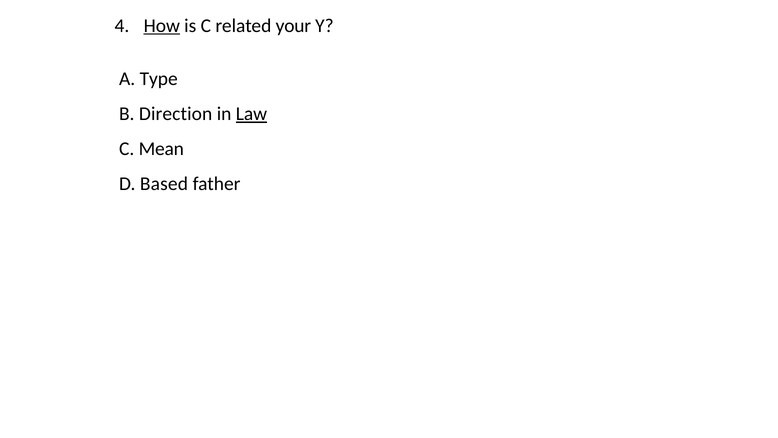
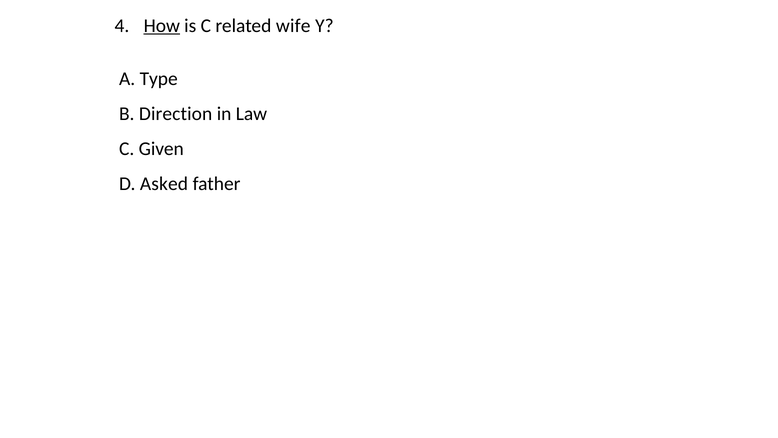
your: your -> wife (293, 26)
Law underline: present -> none (251, 114)
Mean: Mean -> Given (161, 149)
Based: Based -> Asked (164, 184)
